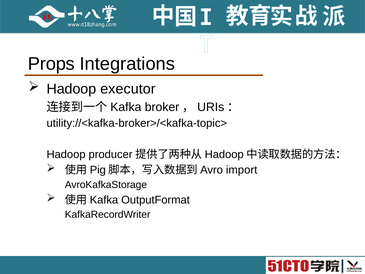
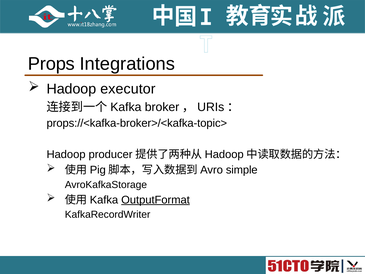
utility://<kafka-broker>/<kafka-topic>: utility://<kafka-broker>/<kafka-topic> -> props://<kafka-broker>/<kafka-topic> (137, 123)
import: import -> simple (242, 170)
OutputFormat underline: none -> present (156, 200)
